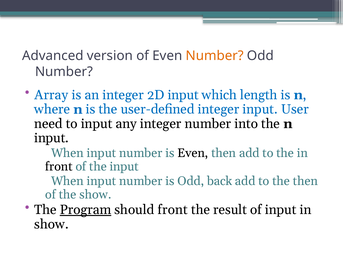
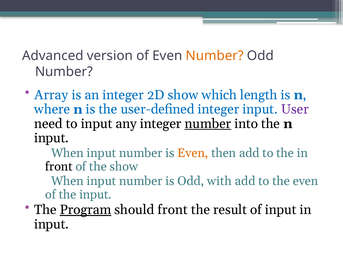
2D input: input -> show (183, 95)
User colour: blue -> purple (295, 109)
number underline: none -> present (208, 124)
Even colour: black -> orange (193, 153)
the input: input -> show (124, 167)
back: back -> with (220, 181)
the then: then -> even (306, 181)
the show: show -> input (95, 195)
show: show -> input (52, 224)
